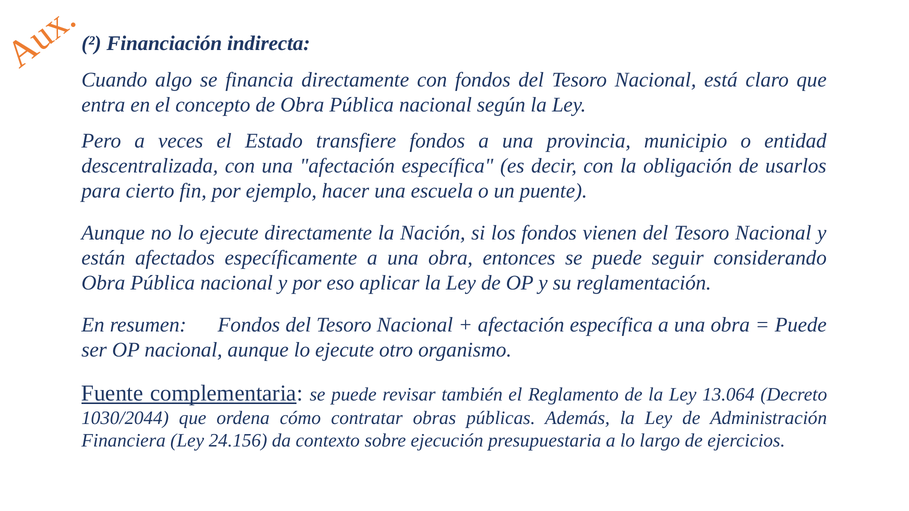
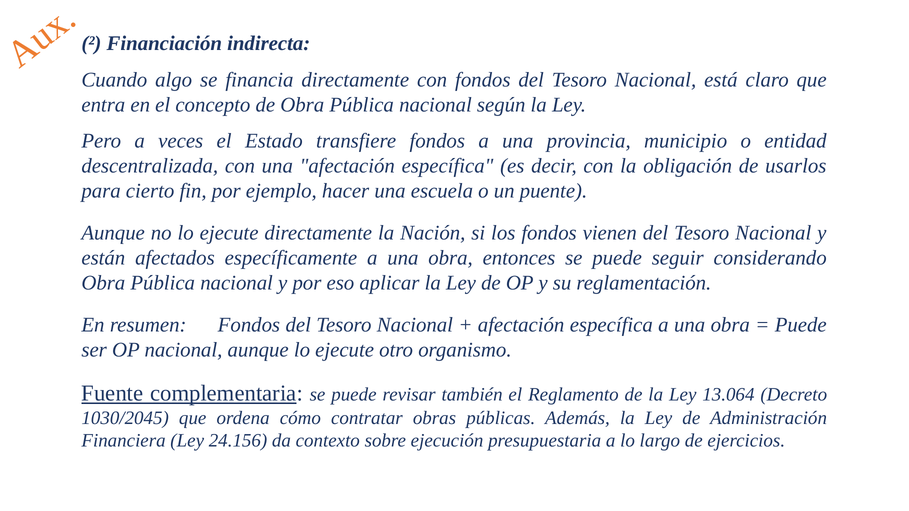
1030/2044: 1030/2044 -> 1030/2045 (125, 418)
